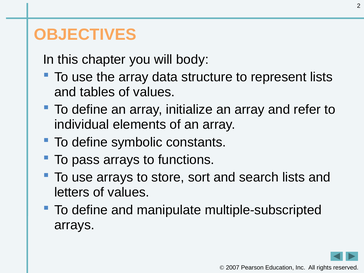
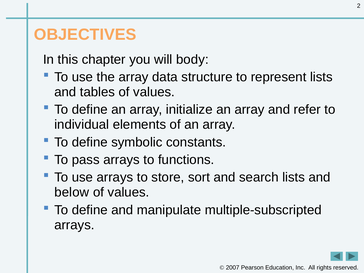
letters: letters -> below (72, 192)
